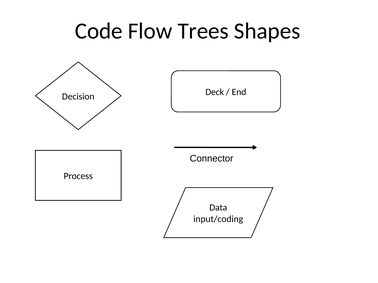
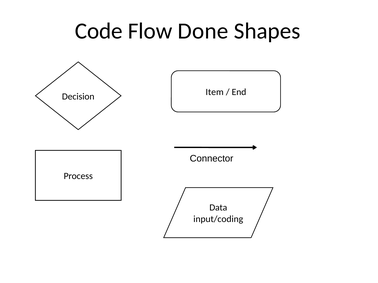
Trees: Trees -> Done (203, 31)
Deck: Deck -> Item (215, 92)
